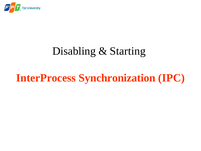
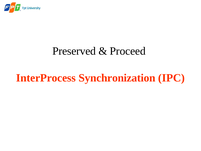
Disabling: Disabling -> Preserved (74, 51)
Starting: Starting -> Proceed (128, 51)
